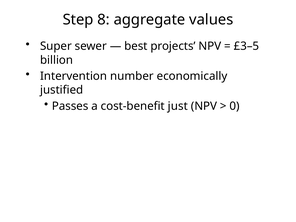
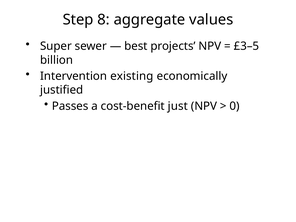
number: number -> existing (132, 76)
